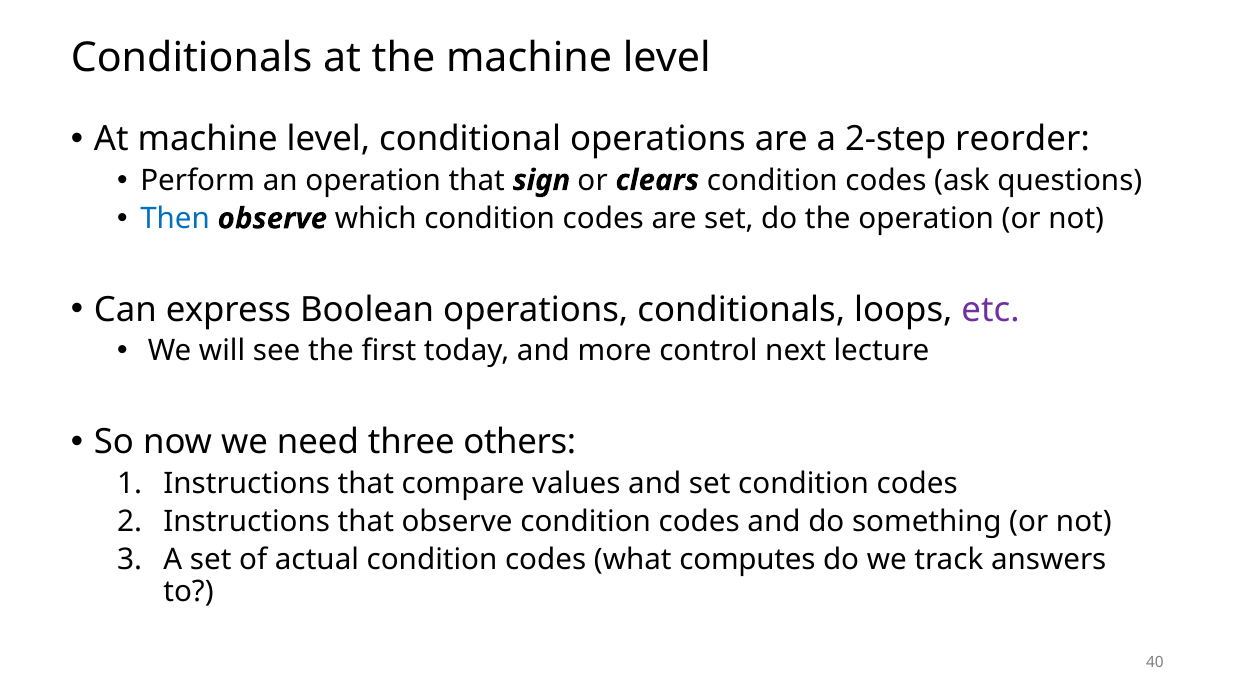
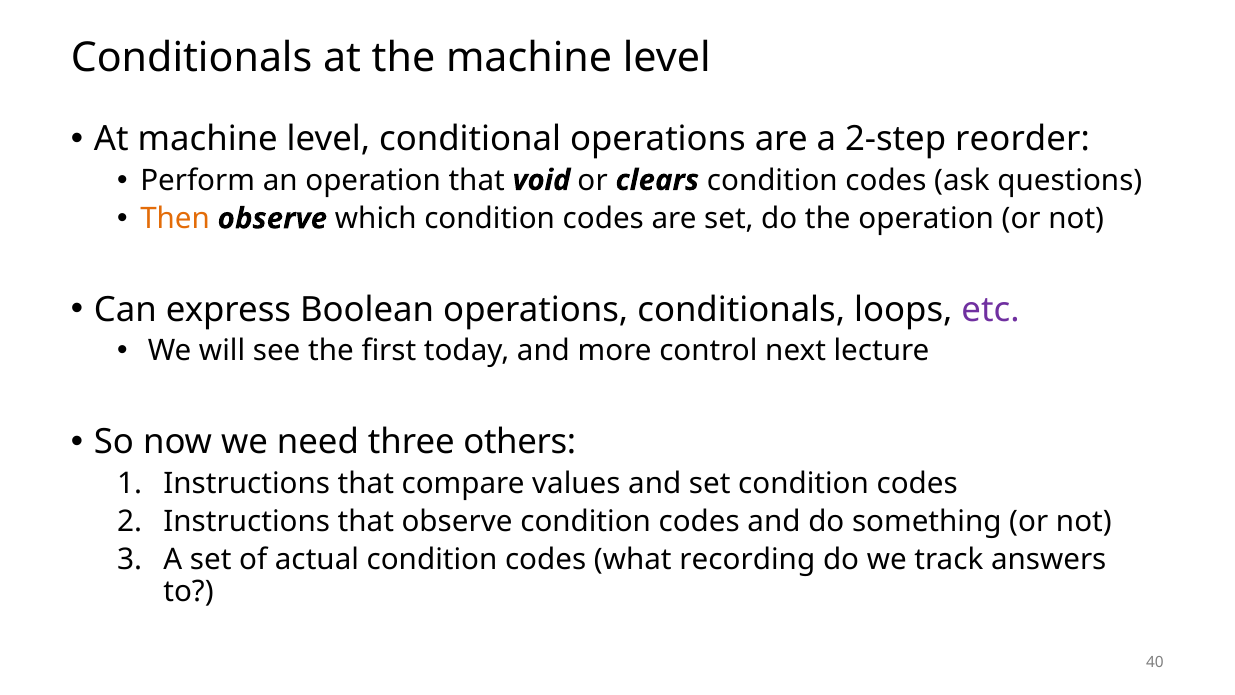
sign: sign -> void (542, 180)
Then colour: blue -> orange (175, 219)
computes: computes -> recording (747, 560)
